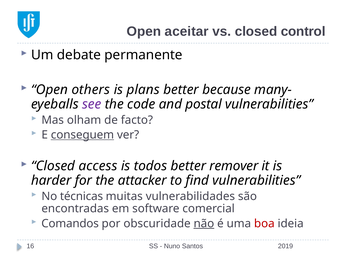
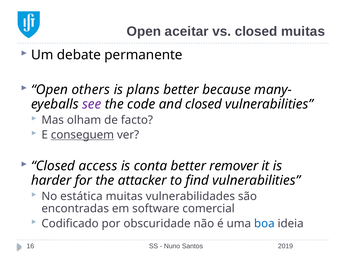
closed control: control -> muitas (303, 32)
and postal: postal -> closed (204, 104)
todos: todos -> conta (150, 166)
técnicas: técnicas -> estática (81, 197)
Comandos: Comandos -> Codificado (70, 224)
não underline: present -> none (204, 224)
boa colour: red -> blue (264, 224)
